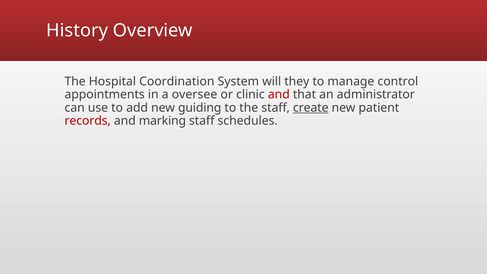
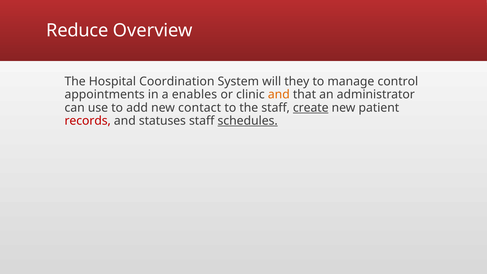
History: History -> Reduce (77, 30)
oversee: oversee -> enables (194, 95)
and colour: red -> orange (279, 95)
guiding: guiding -> contact (200, 108)
marking: marking -> statuses (162, 121)
schedules underline: none -> present (248, 121)
